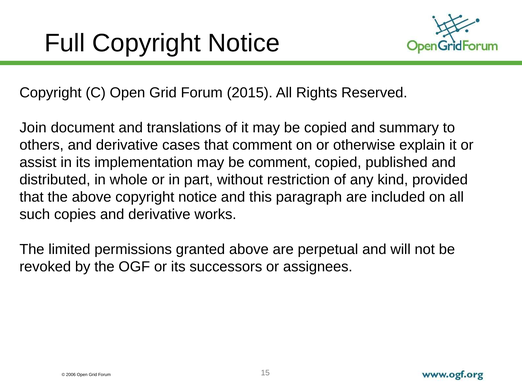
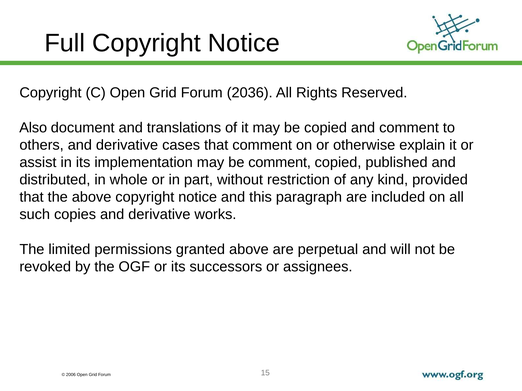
2015: 2015 -> 2036 (250, 93)
Join: Join -> Also (33, 128)
and summary: summary -> comment (409, 128)
